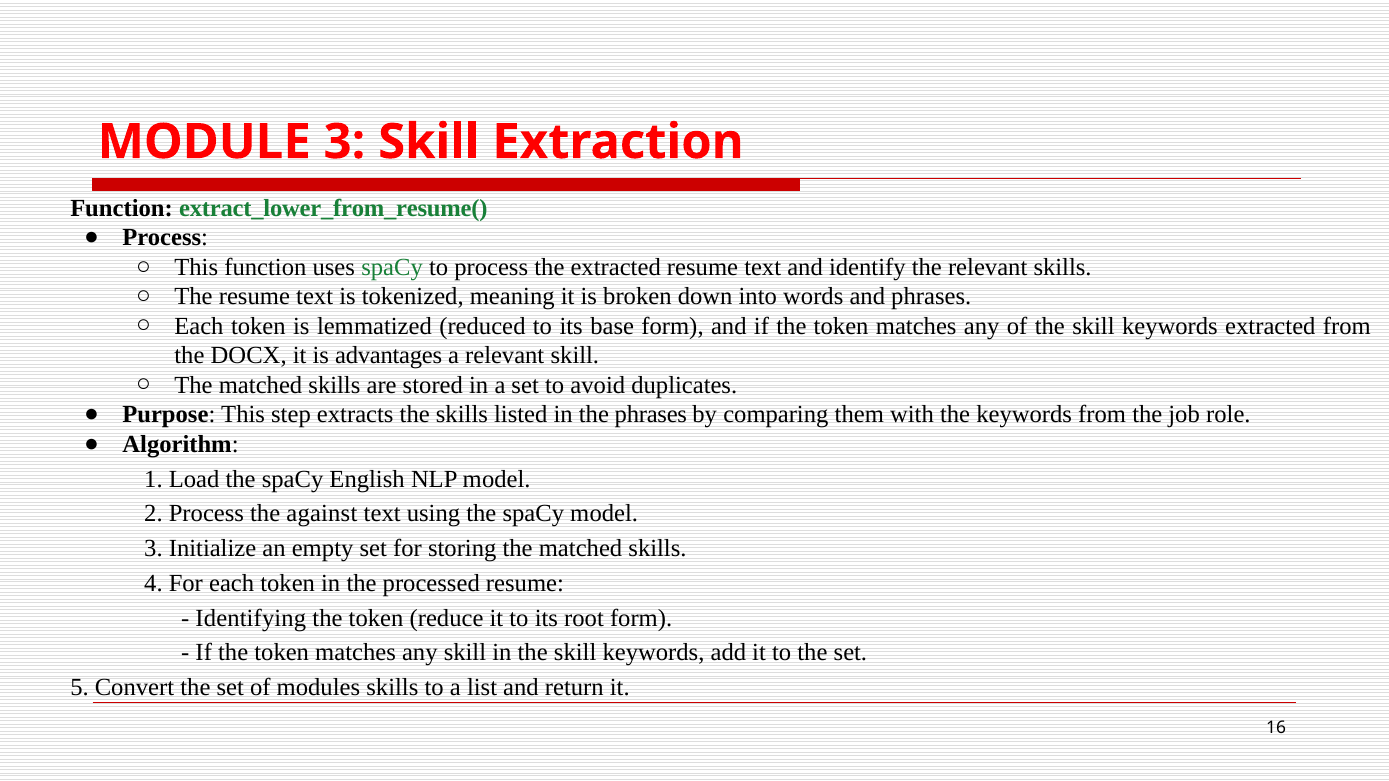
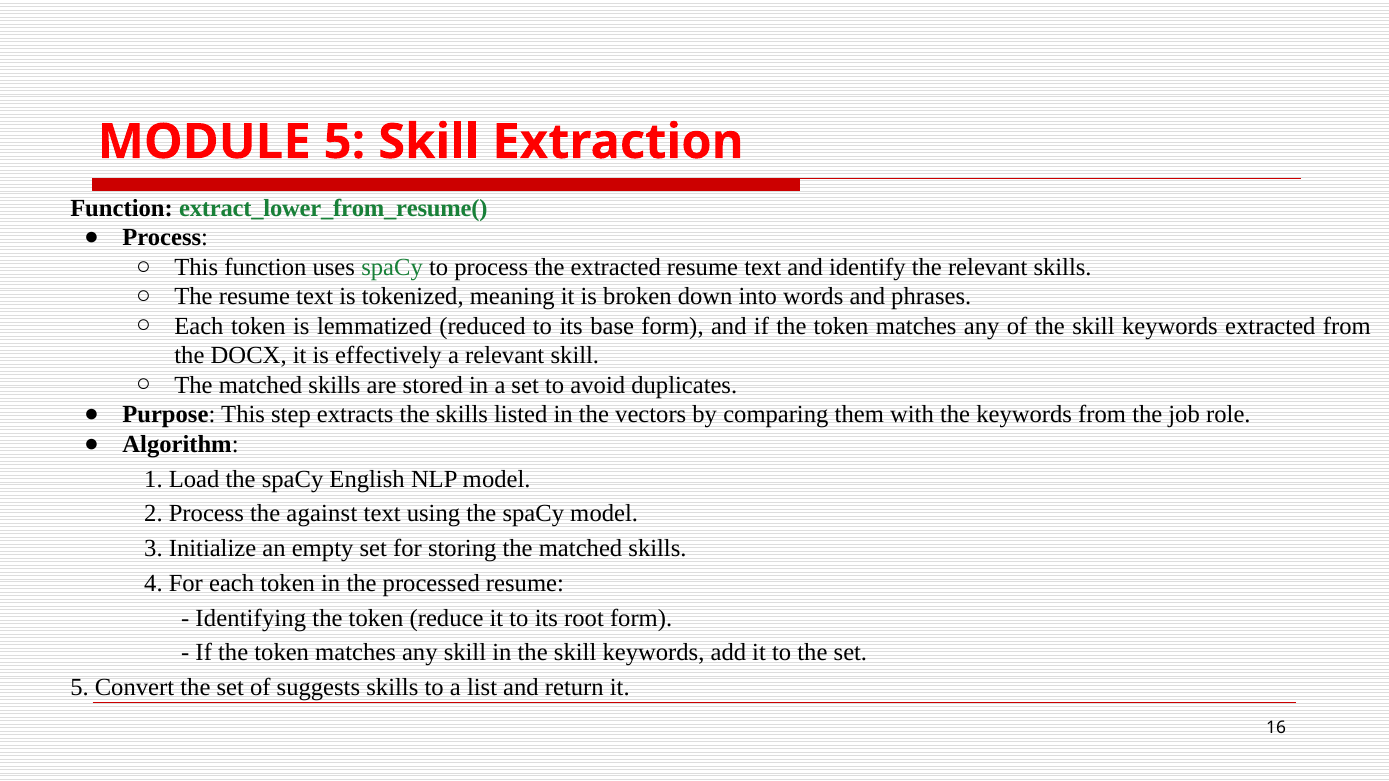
MODULE 3: 3 -> 5 (344, 142)
advantages: advantages -> effectively (388, 356)
the phrases: phrases -> vectors (651, 415)
modules: modules -> suggests (318, 688)
